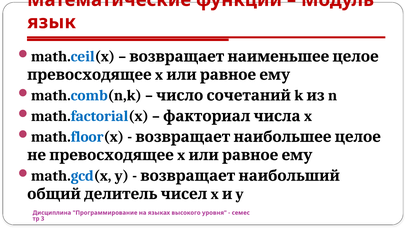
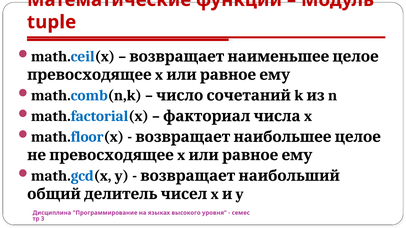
язык: язык -> tuple (52, 22)
